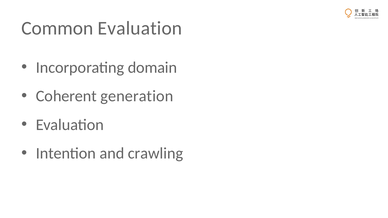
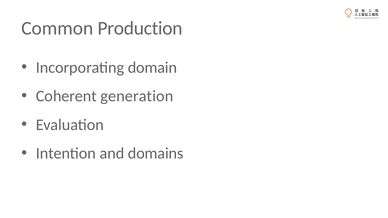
Common Evaluation: Evaluation -> Production (140, 28)
crawling: crawling -> domains (156, 154)
